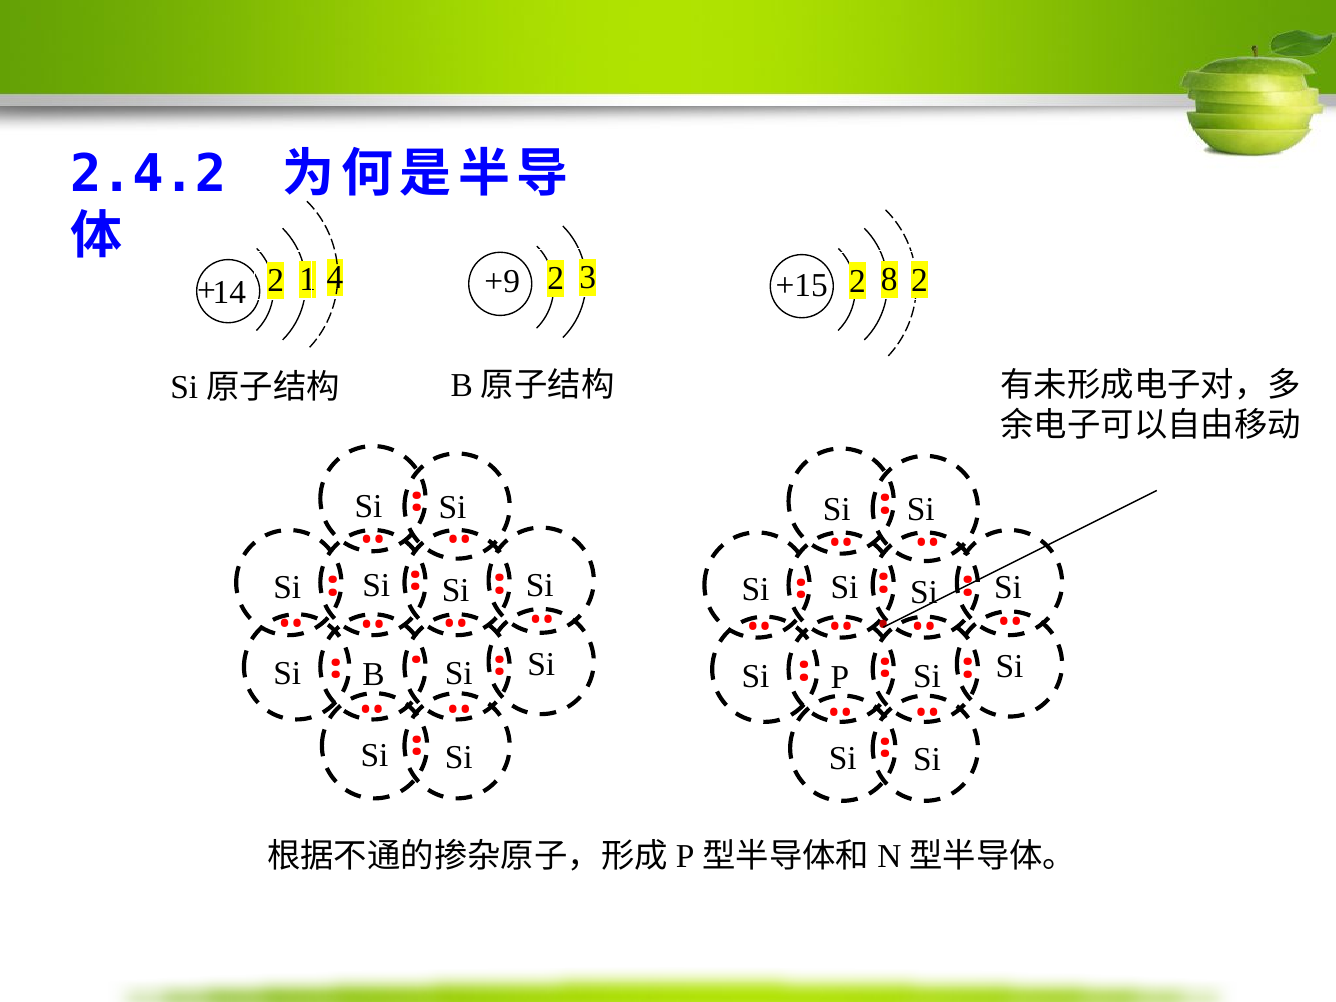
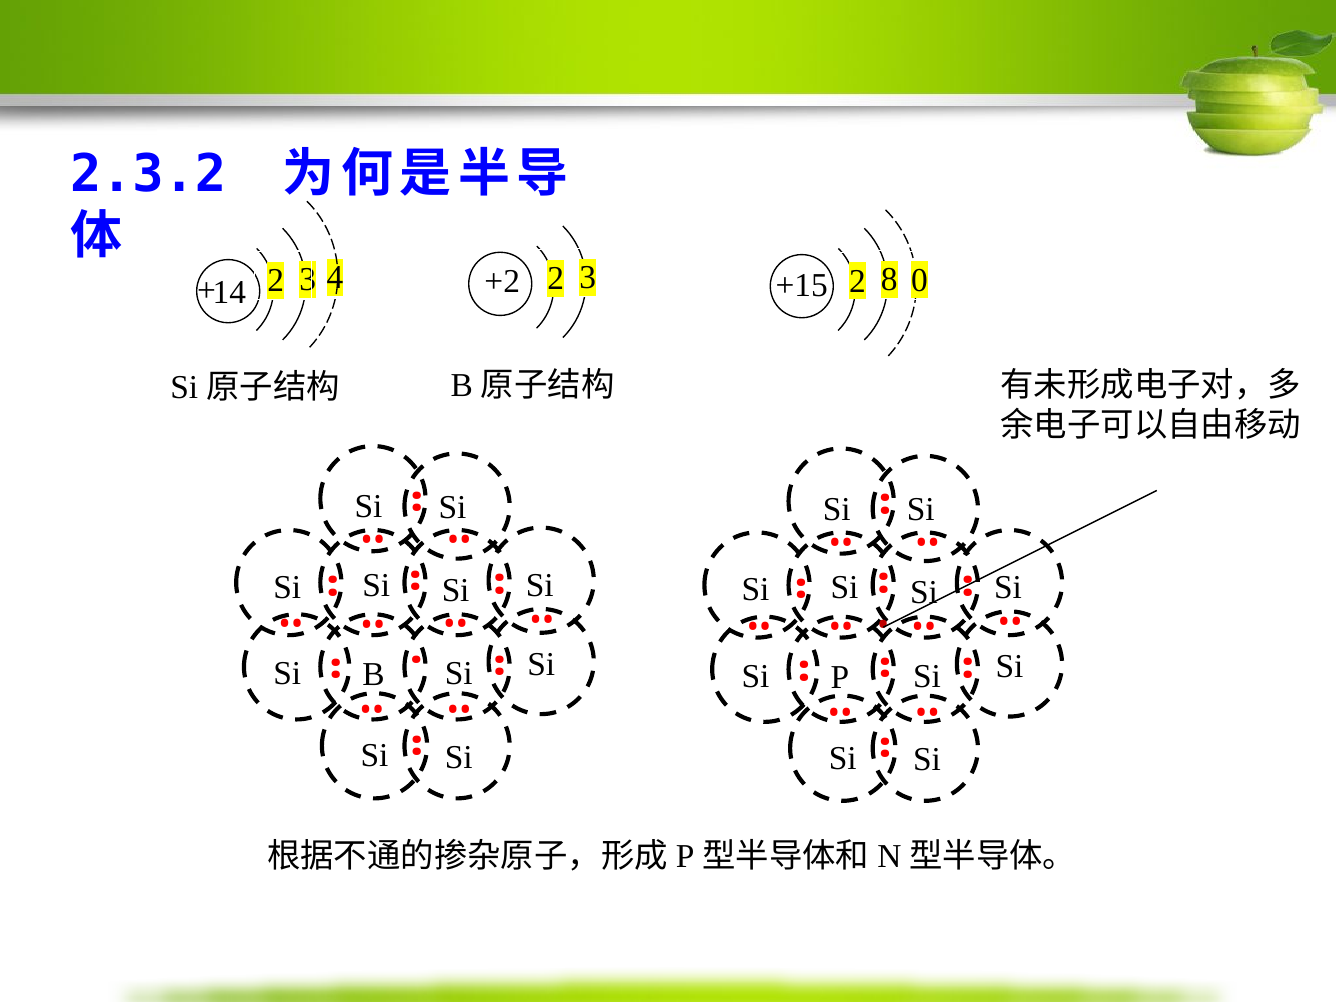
2.4.2: 2.4.2 -> 2.3.2 (148, 174)
+9: +9 -> +2 (502, 281)
+15 2: 2 -> 0 (920, 280)
14 1: 1 -> 3 (308, 280)
